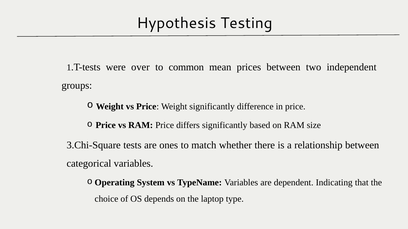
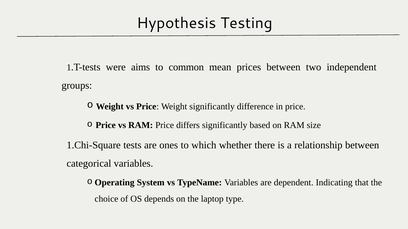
over: over -> aims (141, 67)
3.Chi-Square: 3.Chi-Square -> 1.Chi-Square (94, 145)
match: match -> which (204, 145)
